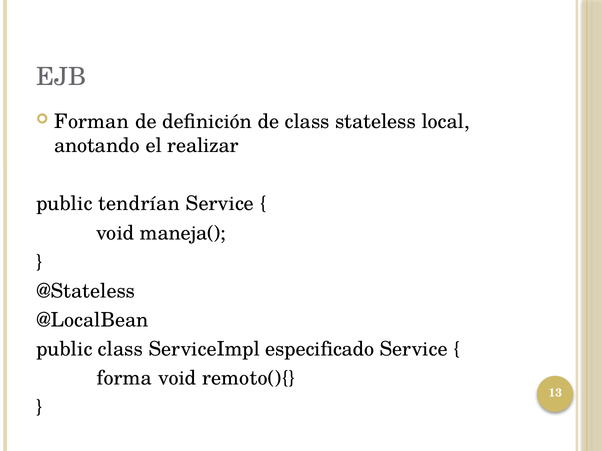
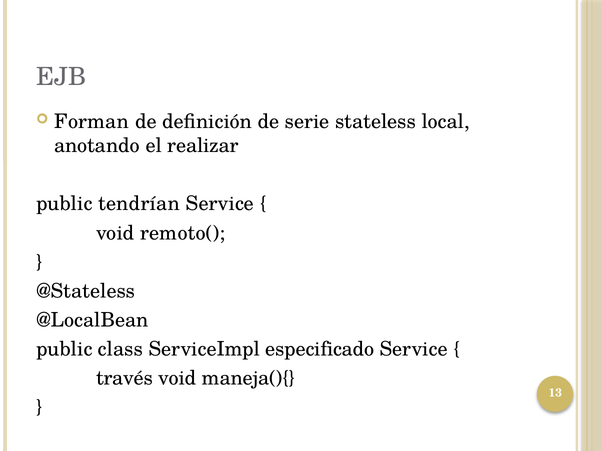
de class: class -> serie (307, 122)
maneja(: maneja( -> remoto( (183, 233)
forma: forma -> través (125, 379)
remoto(){: remoto(){ -> maneja(){ (249, 379)
